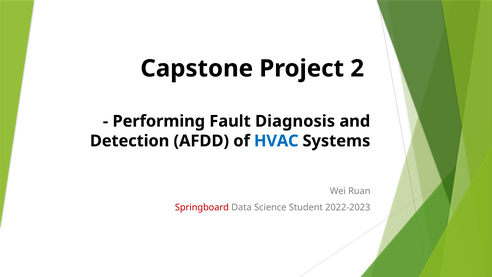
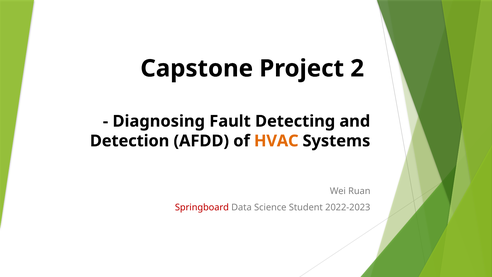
Performing: Performing -> Diagnosing (159, 121)
Diagnosis: Diagnosis -> Detecting (295, 121)
HVAC colour: blue -> orange (276, 141)
